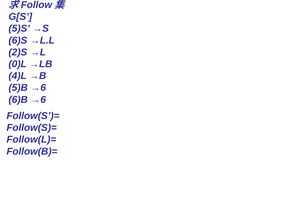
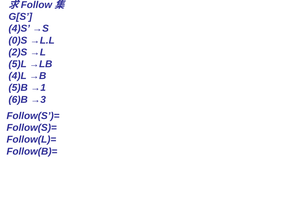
5)S: 5)S -> 4)S (19, 29)
6)S: 6)S -> 0)S (18, 40)
0)L: 0)L -> 5)L (18, 64)
5)B →6: →6 -> →1 (38, 88)
6)B →6: →6 -> →3 (38, 100)
